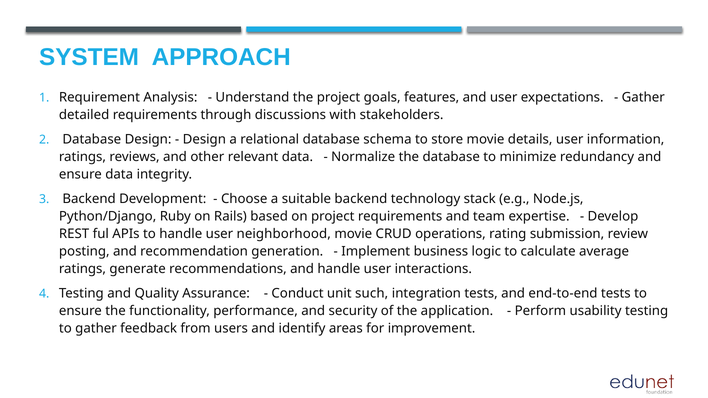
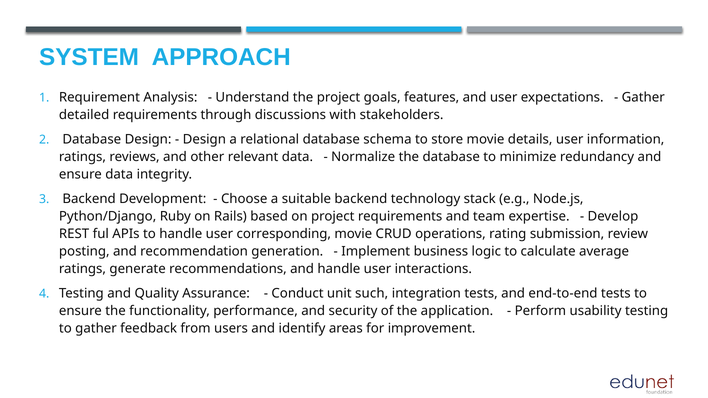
neighborhood: neighborhood -> corresponding (284, 234)
